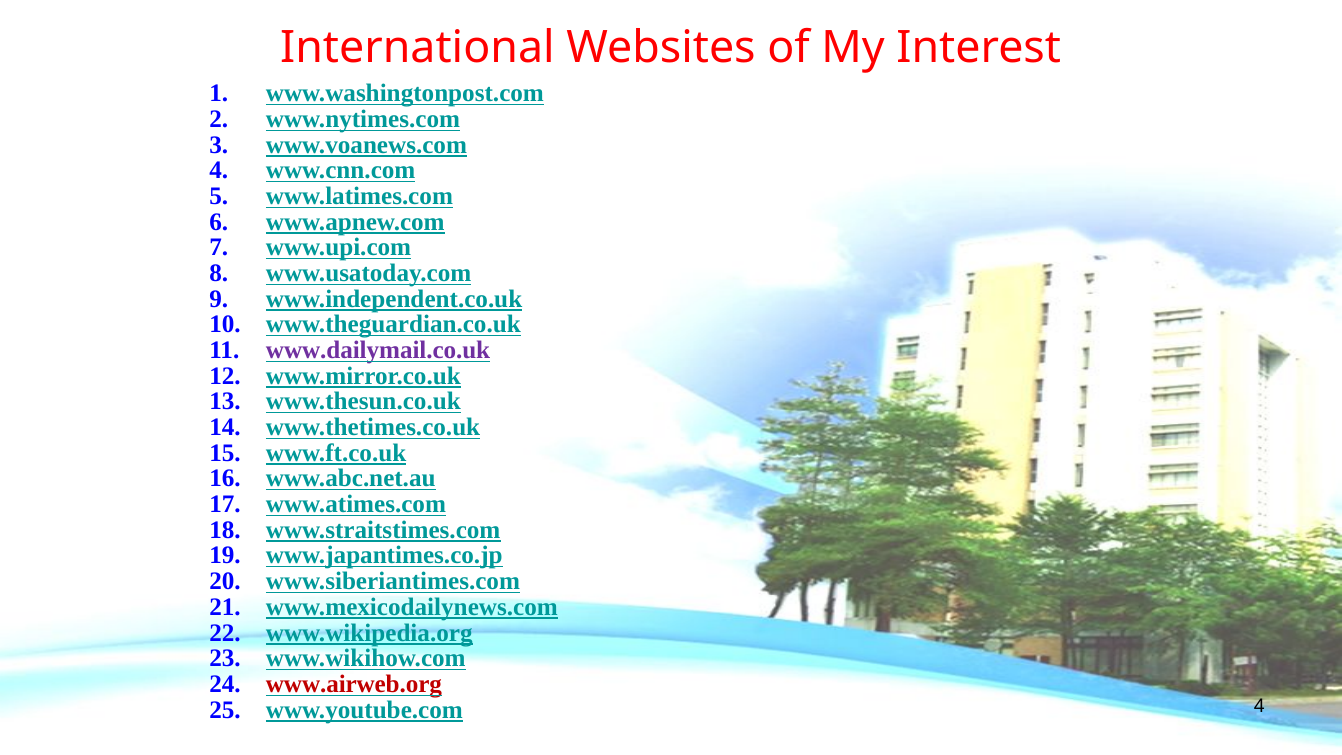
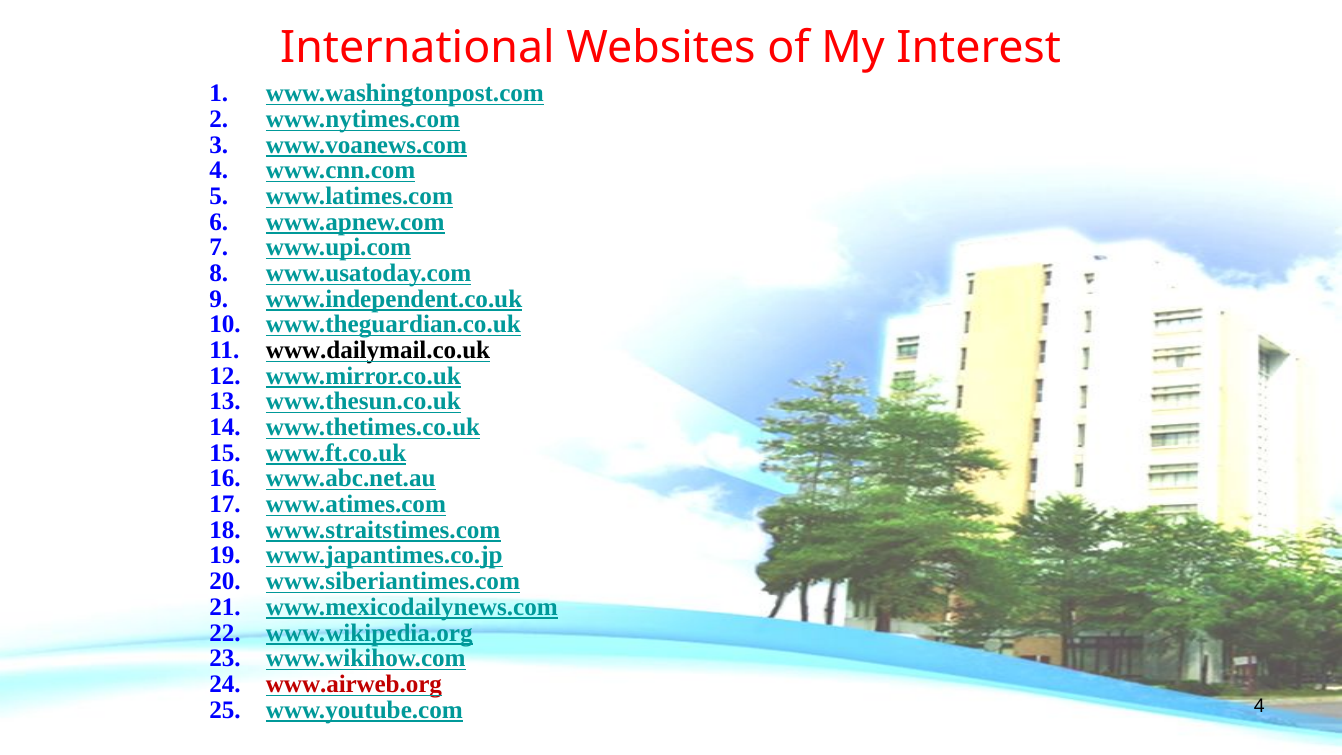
www.dailymail.co.uk colour: purple -> black (378, 350)
